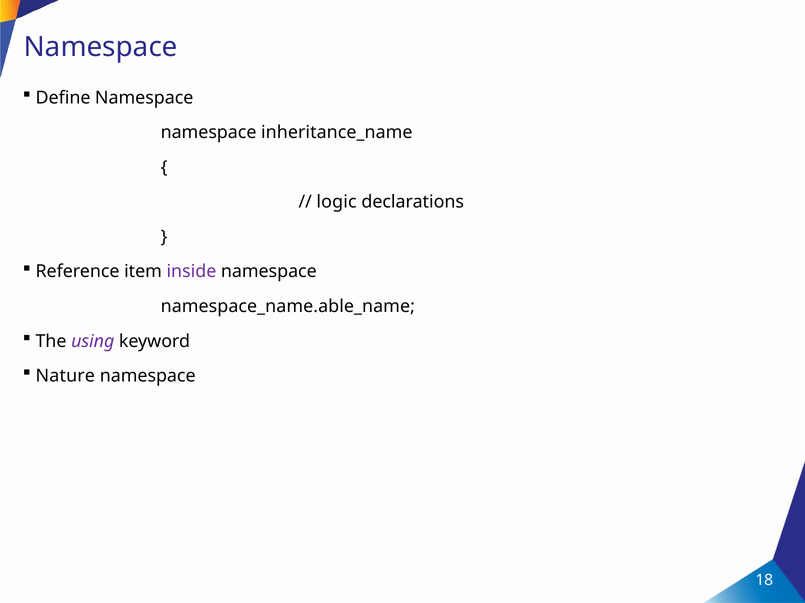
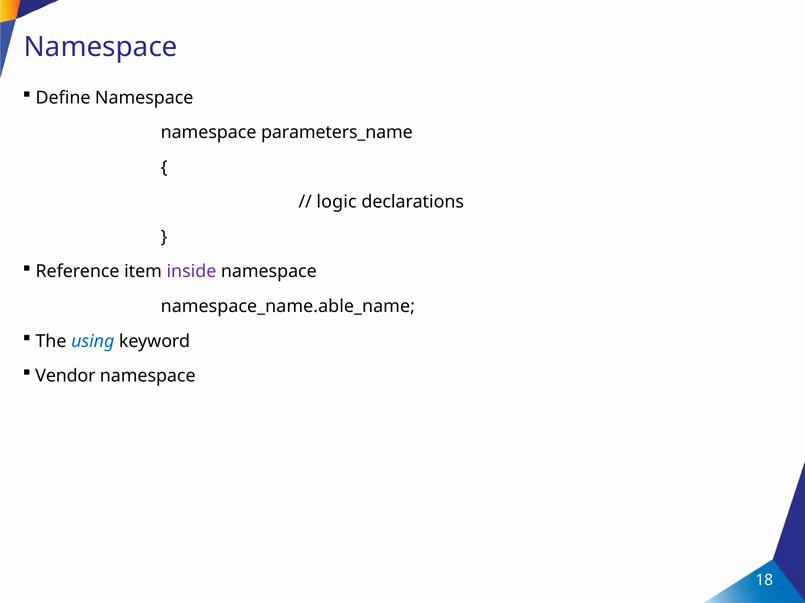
inheritance_name: inheritance_name -> parameters_name (337, 133)
using colour: purple -> blue (93, 342)
Nature: Nature -> Vendor (65, 376)
